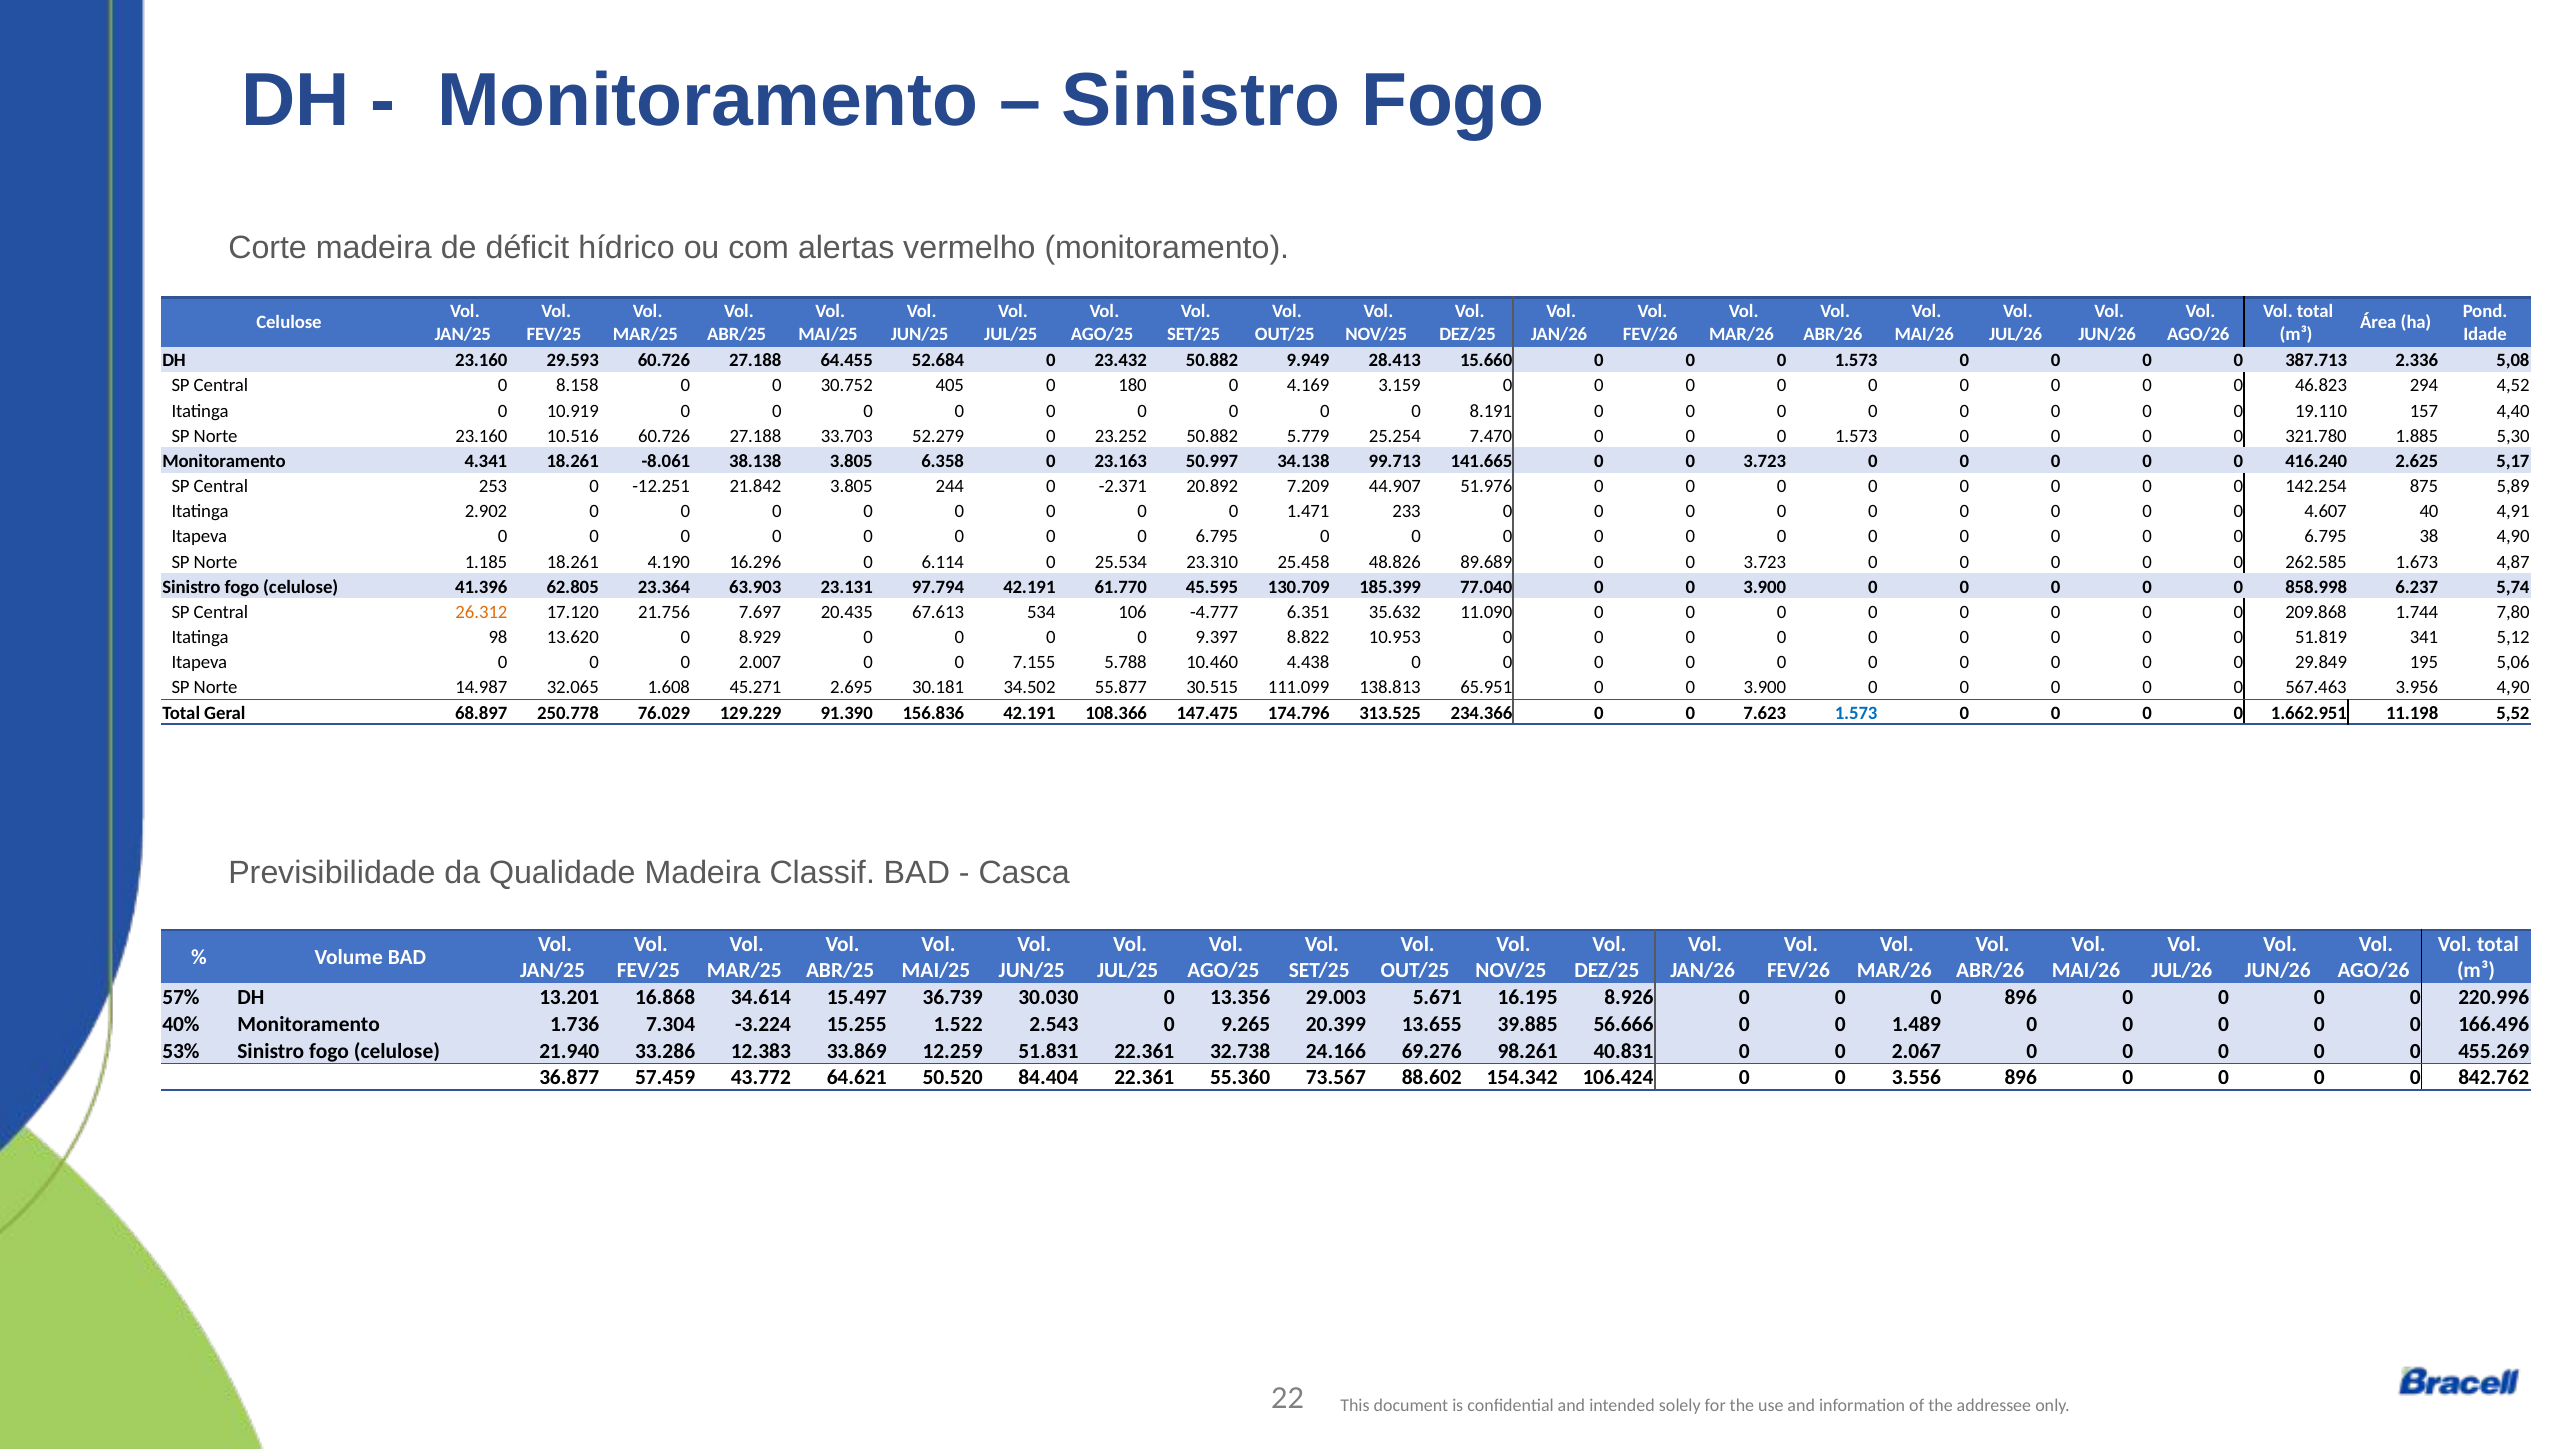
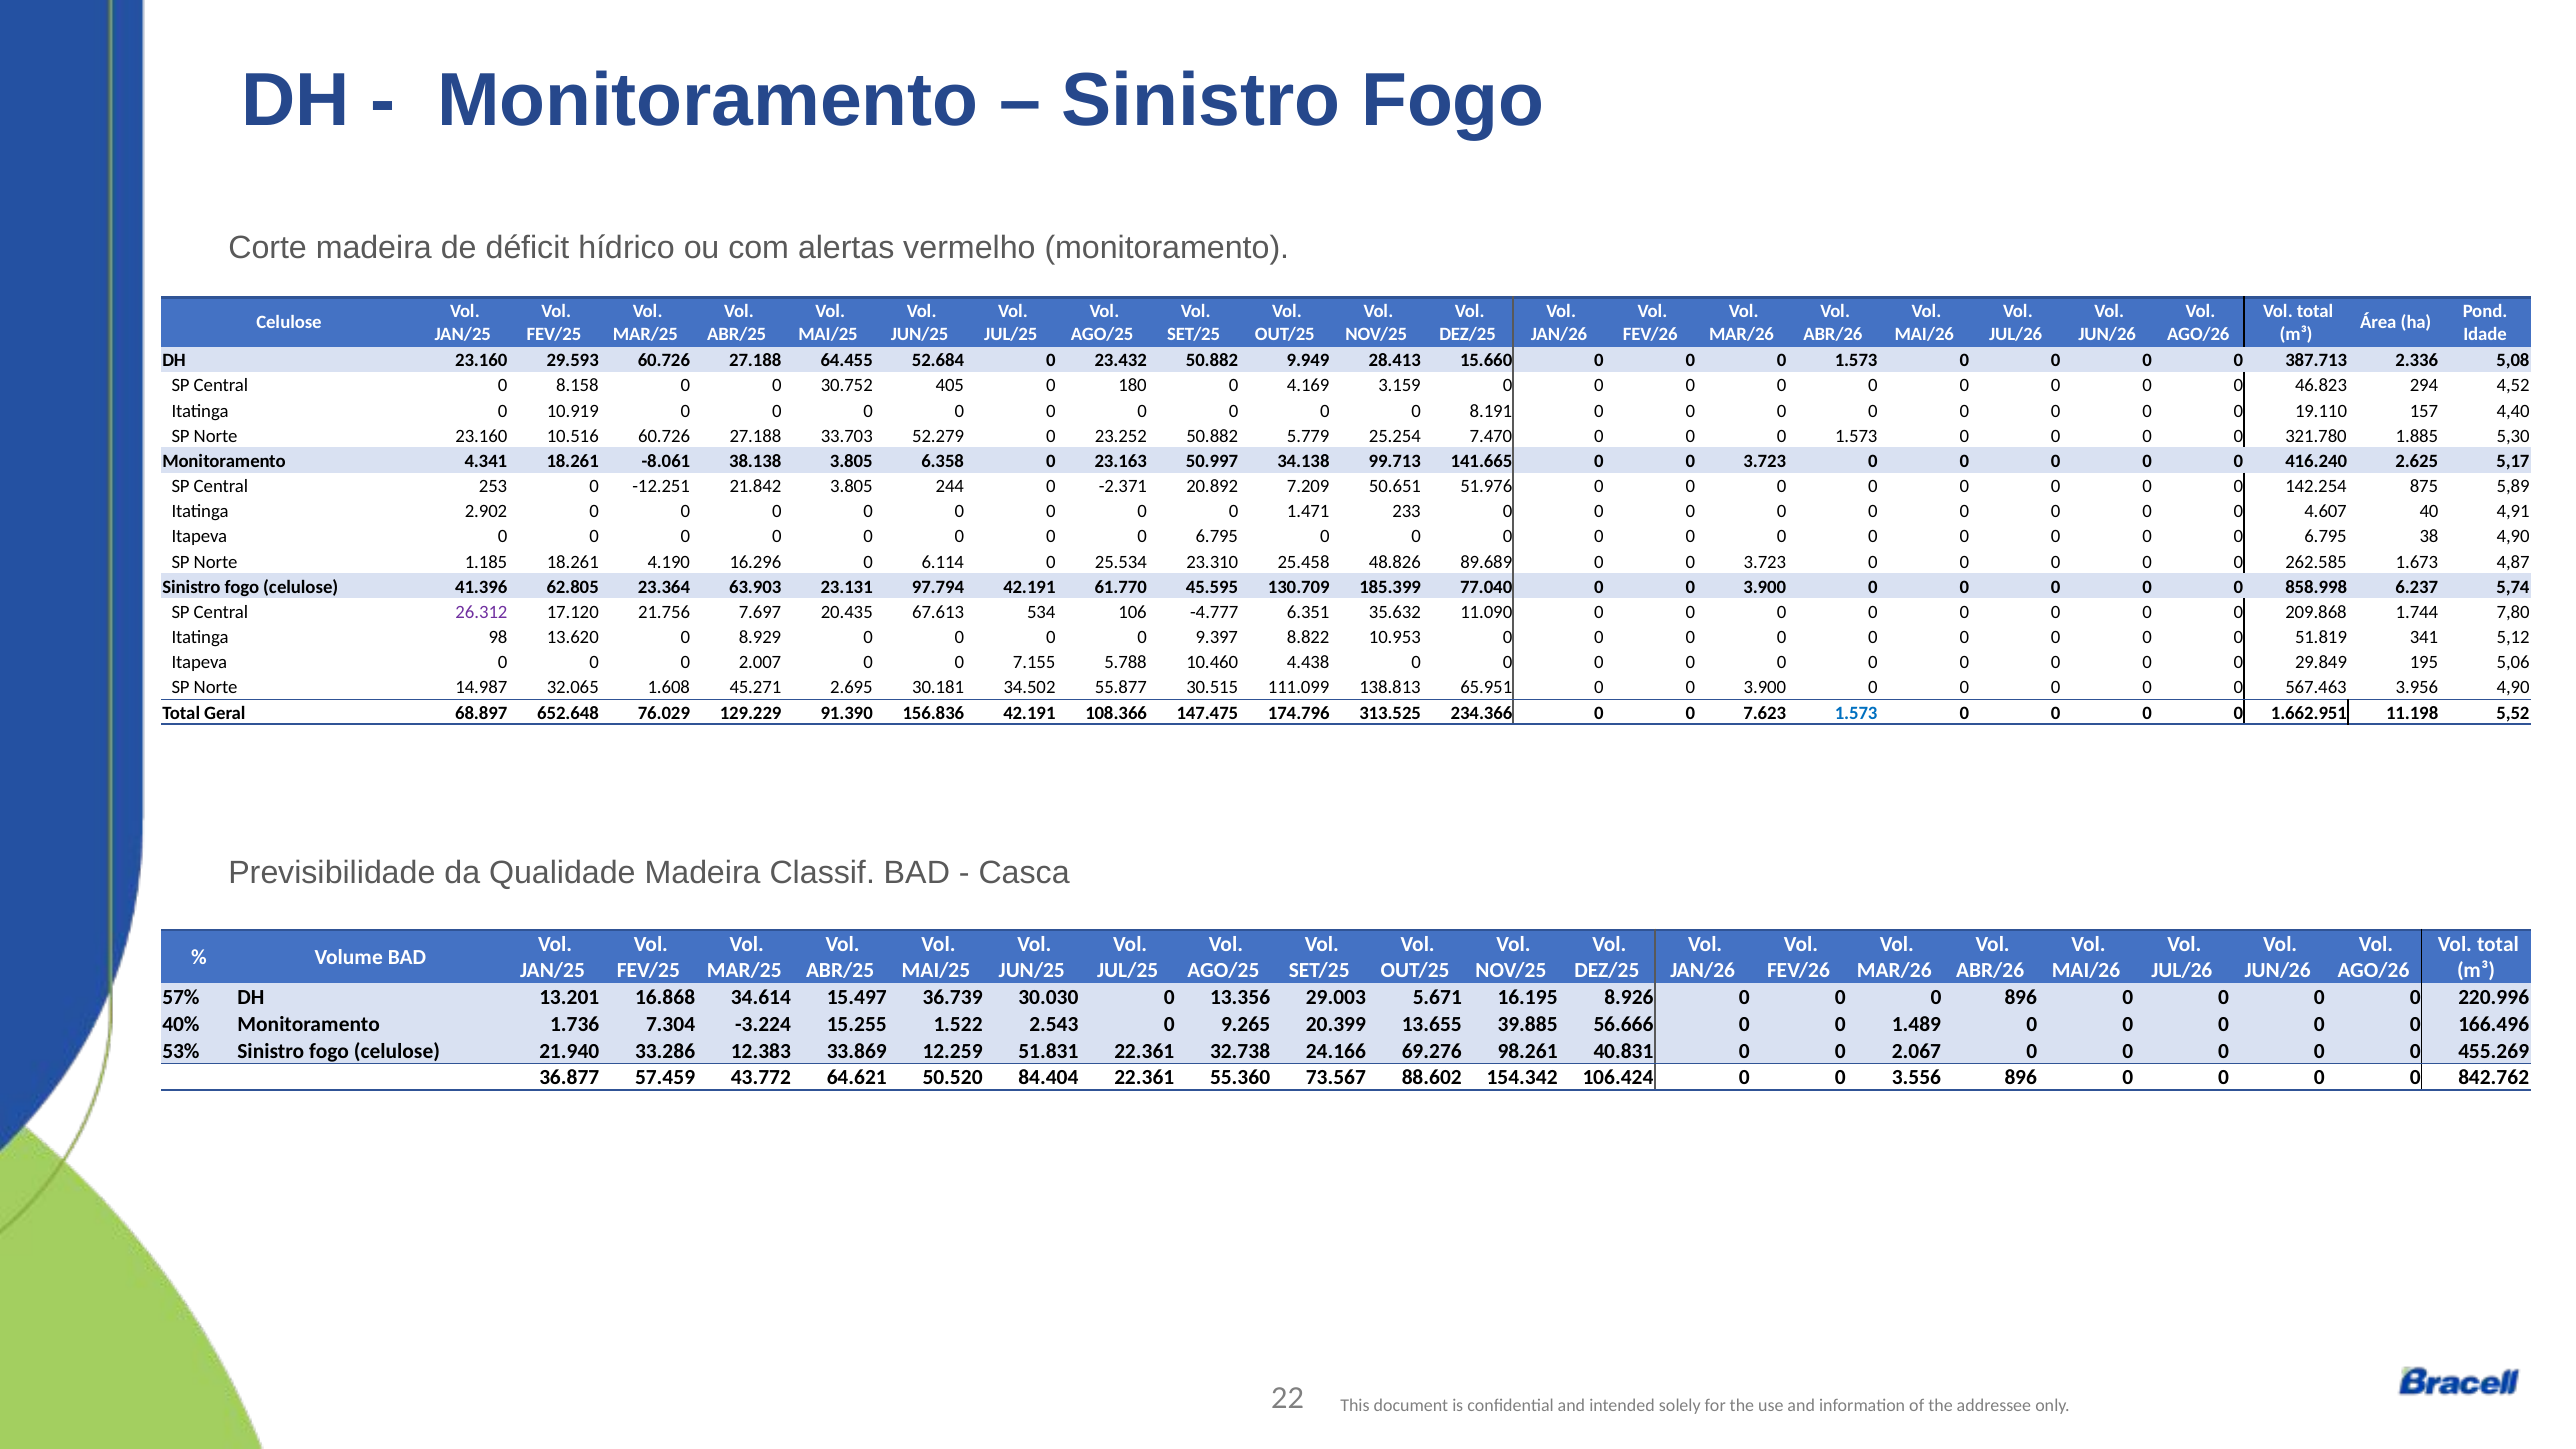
44.907: 44.907 -> 50.651 (1395, 486)
26.312 colour: orange -> purple (481, 612)
250.778: 250.778 -> 652.648 (568, 713)
